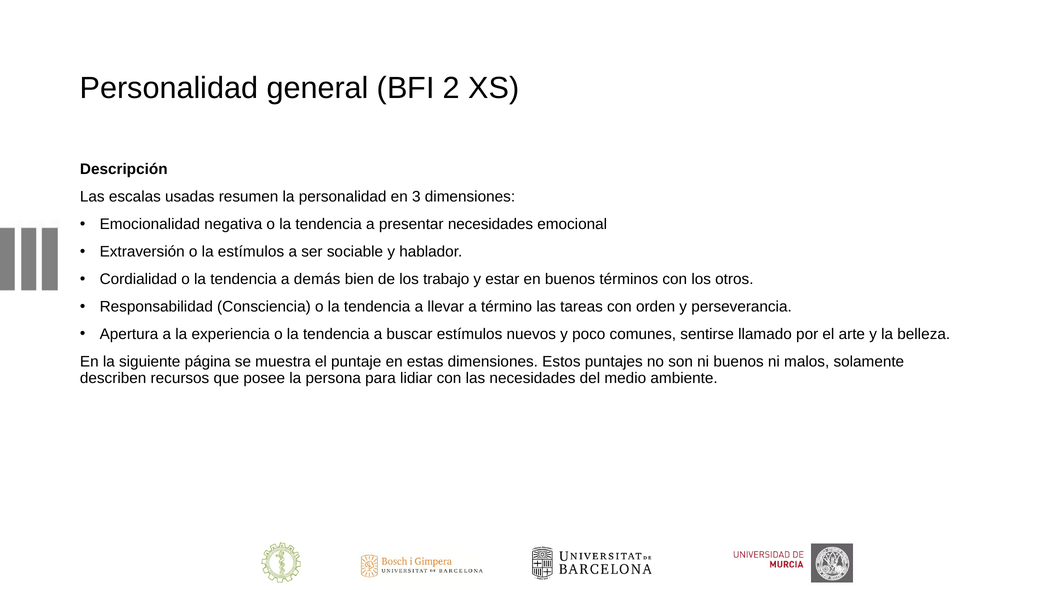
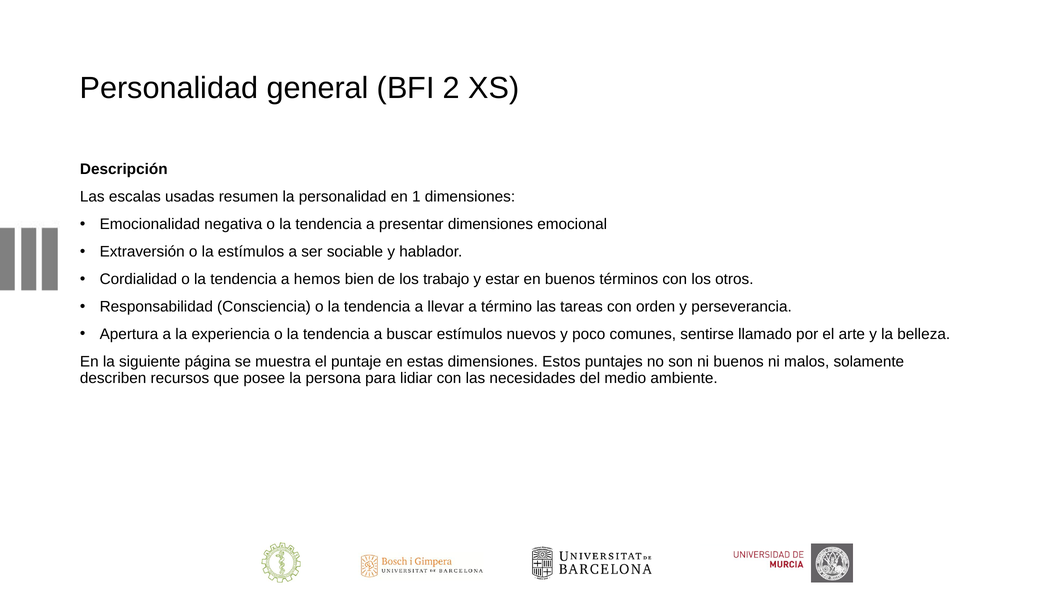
3: 3 -> 1 (416, 197)
presentar necesidades: necesidades -> dimensiones (490, 224)
demás: demás -> hemos (317, 279)
